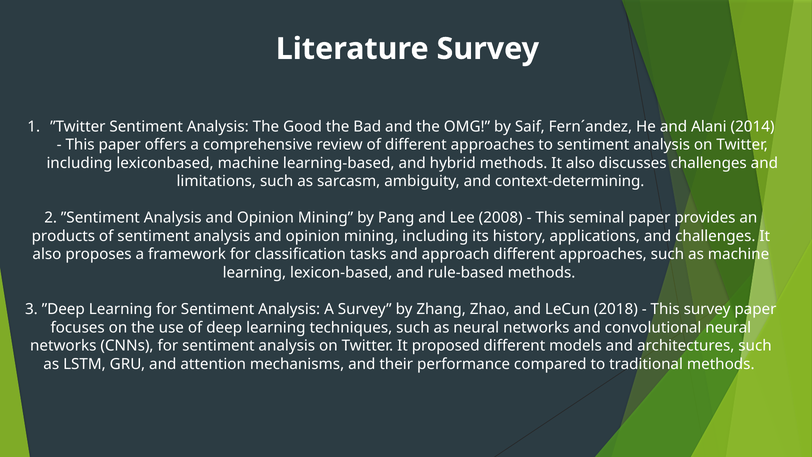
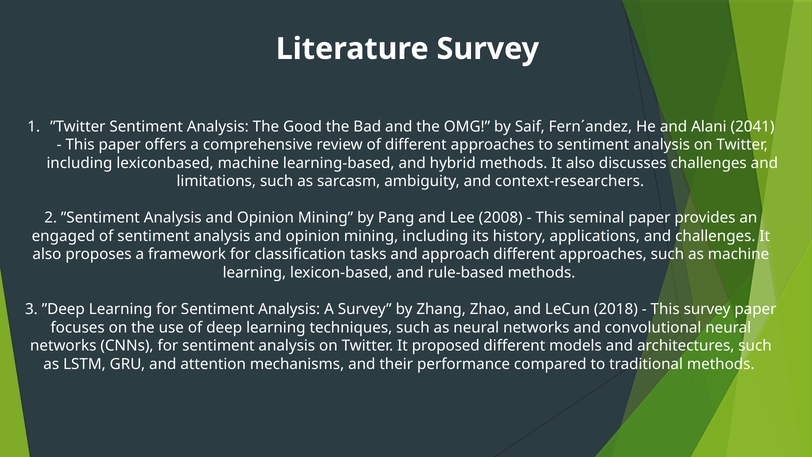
2014: 2014 -> 2041 (753, 126)
context-determining: context-determining -> context-researchers (570, 181)
products: products -> engaged (63, 236)
